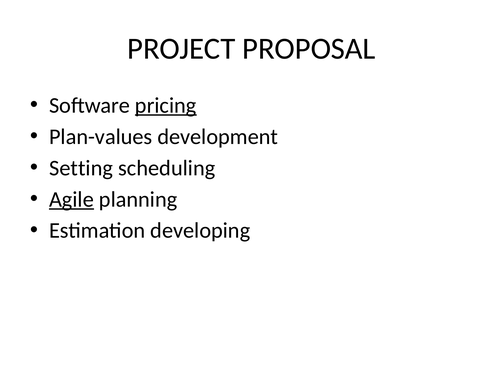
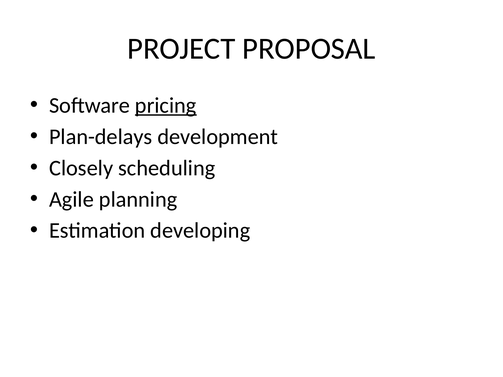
Plan-values: Plan-values -> Plan-delays (101, 137)
Setting: Setting -> Closely (81, 168)
Agile underline: present -> none (71, 199)
